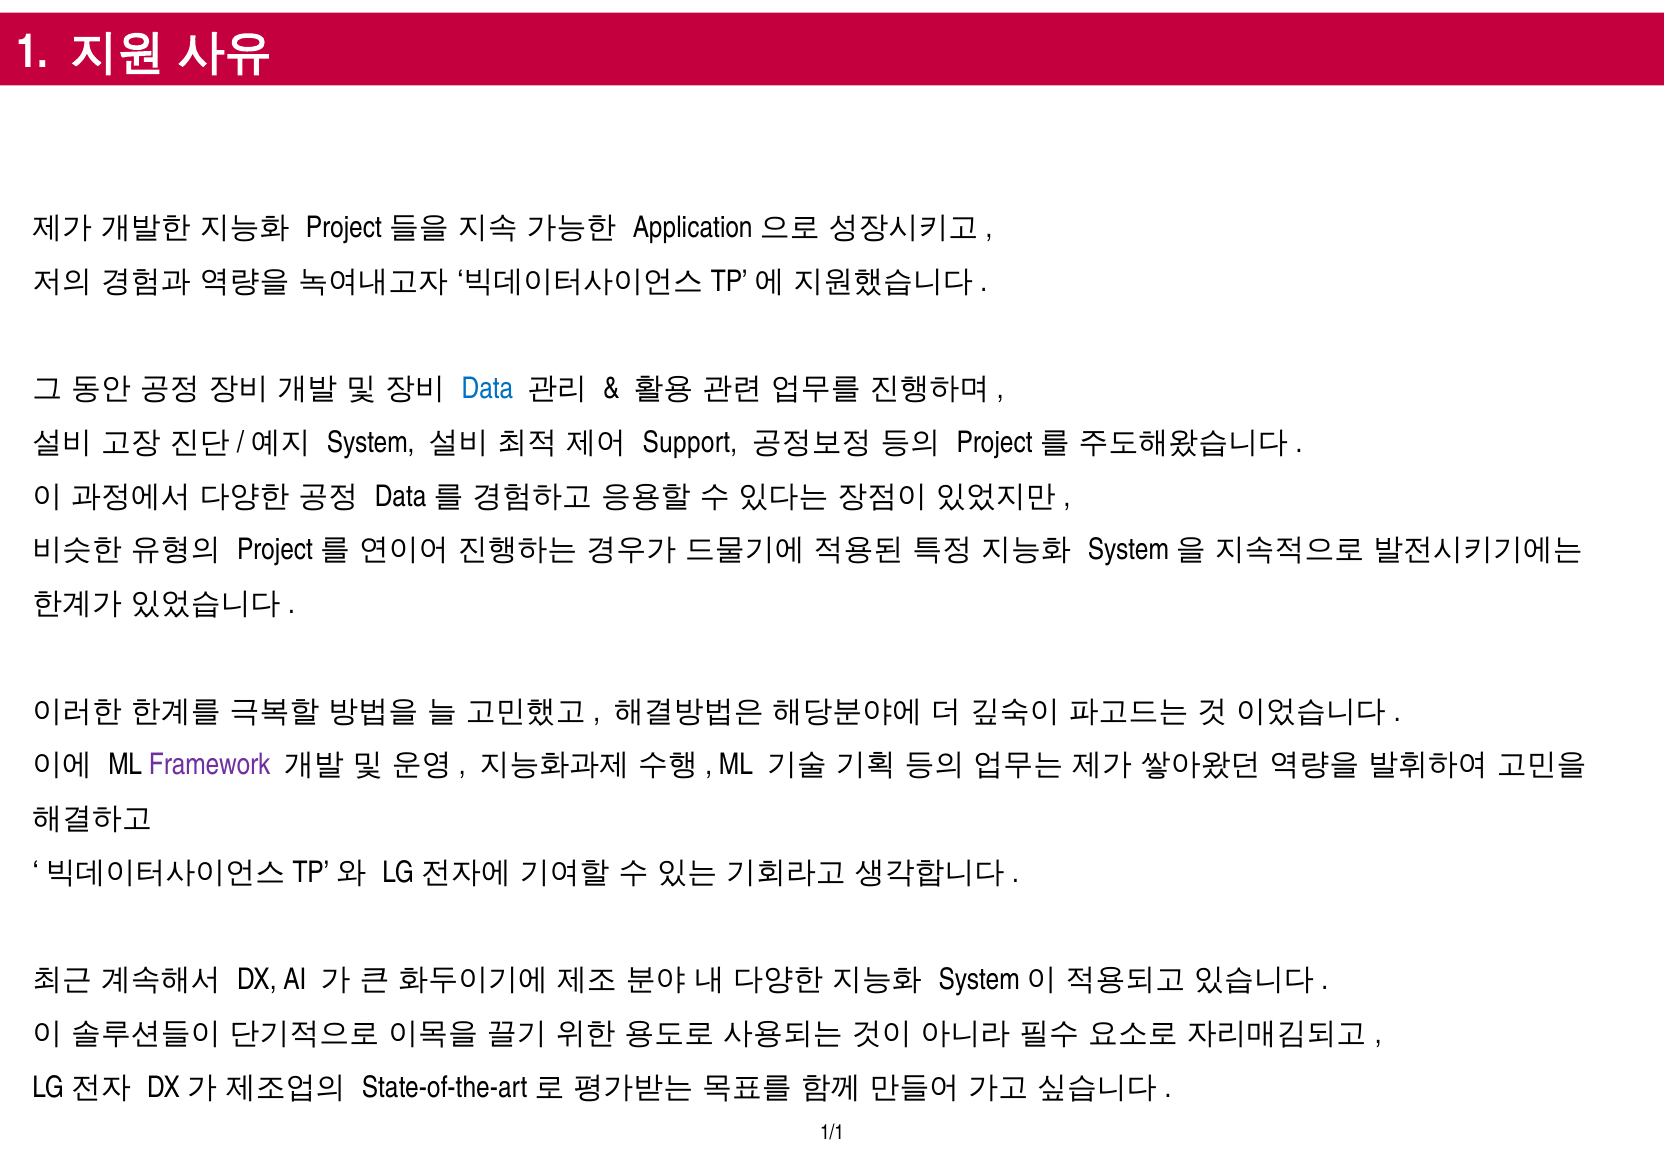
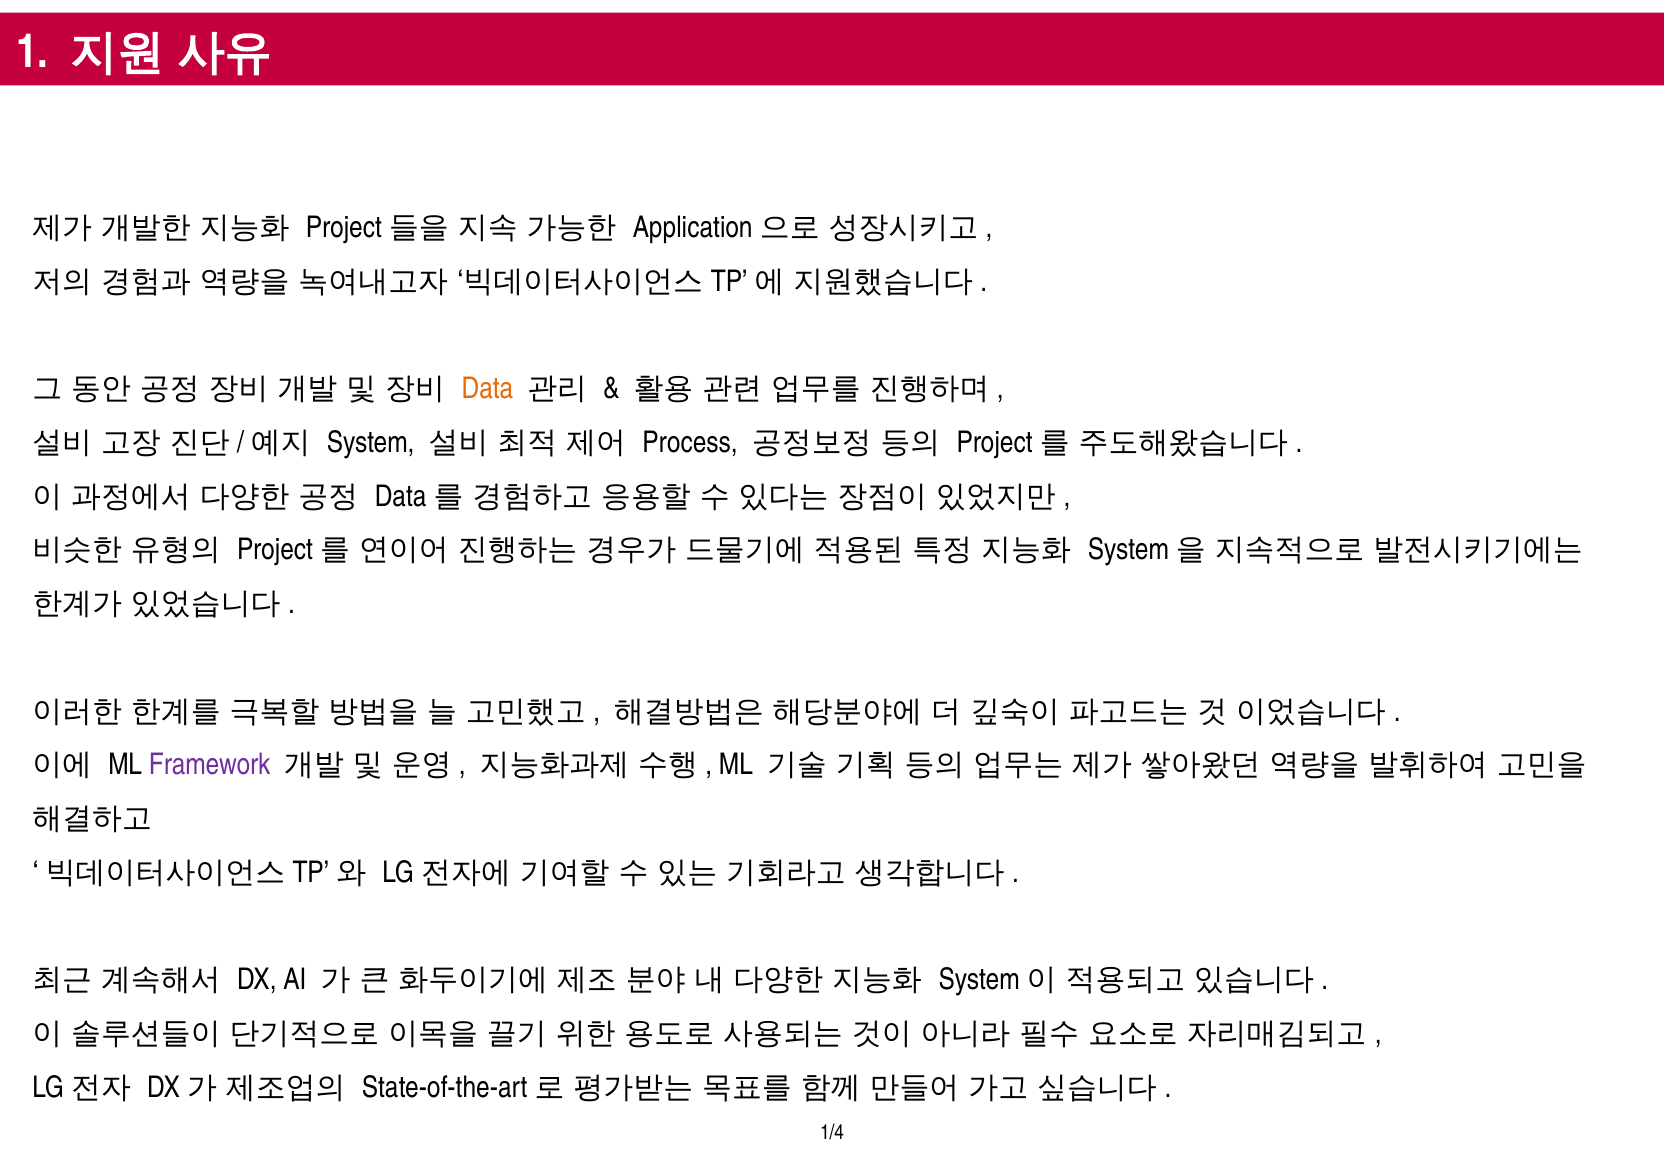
Data colour: blue -> orange (487, 389)
Support: Support -> Process (690, 443)
1/1: 1/1 -> 1/4 (832, 1133)
